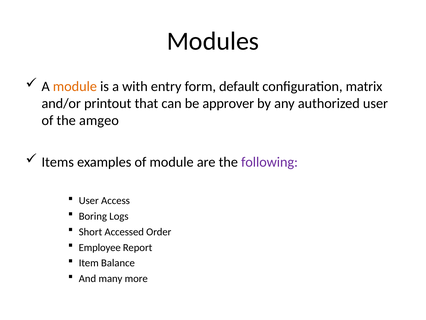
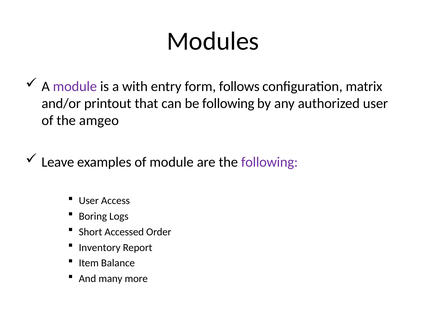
module colour: orange -> purple (75, 86)
default: default -> follows (239, 86)
be approver: approver -> following (228, 103)
Items: Items -> Leave (58, 162)
Employee: Employee -> Inventory (100, 247)
